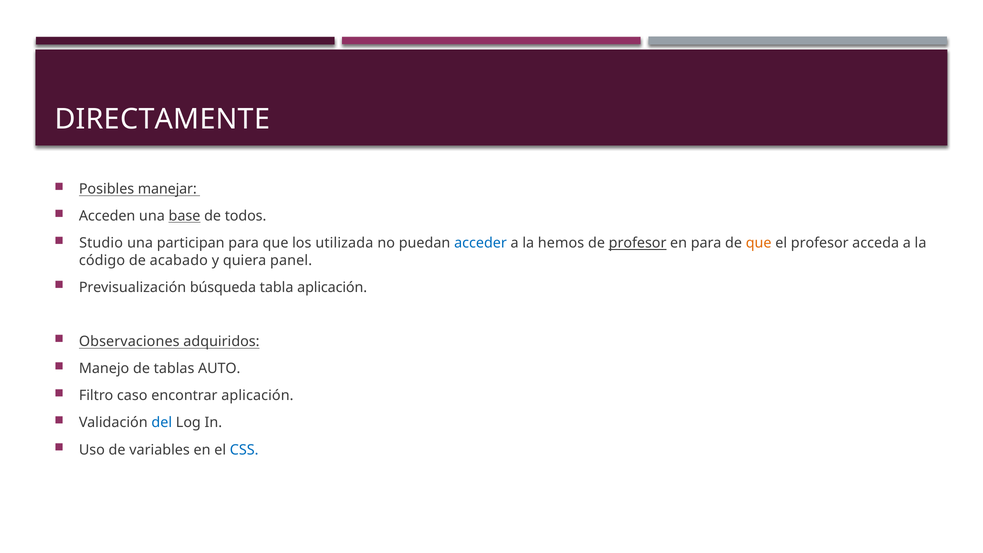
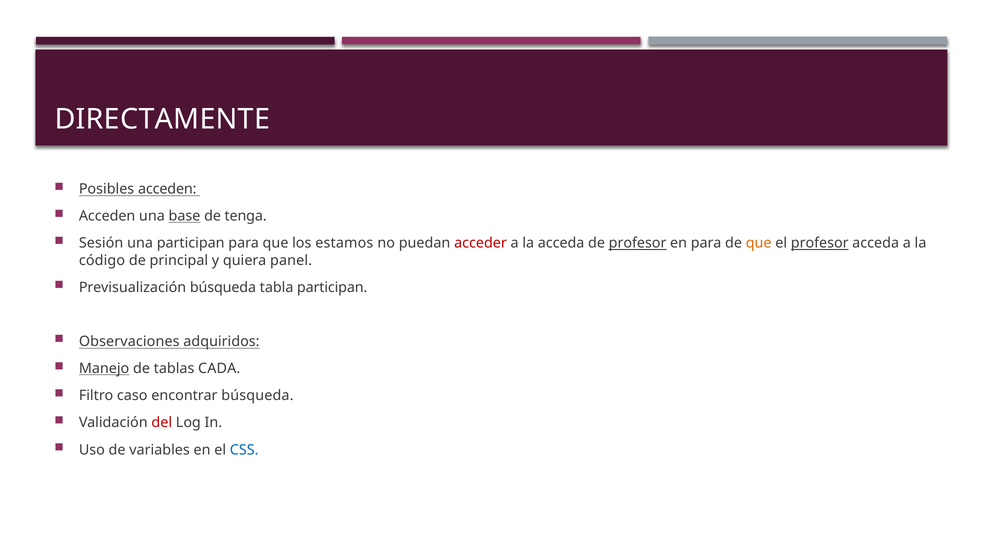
Posibles manejar: manejar -> acceden (167, 189)
todos: todos -> tenga (246, 216)
Studio: Studio -> Sesión (101, 243)
utilizada: utilizada -> estamos (344, 243)
acceder colour: blue -> red (480, 243)
la hemos: hemos -> acceda (561, 243)
profesor underline: none -> present (820, 243)
acabado: acabado -> principal (179, 260)
tabla aplicación: aplicación -> participan (332, 287)
Manejo underline: none -> present (104, 369)
AUTO: AUTO -> CADA (219, 369)
encontrar aplicación: aplicación -> búsqueda (257, 396)
del colour: blue -> red (162, 423)
